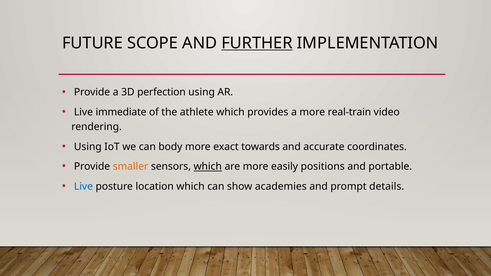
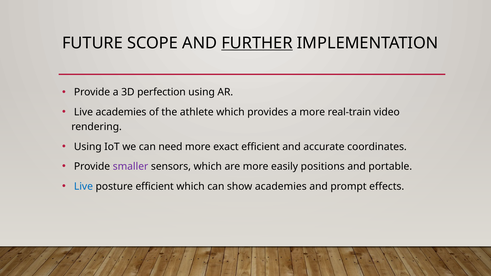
Live immediate: immediate -> academies (121, 112)
body: body -> need (170, 147)
exact towards: towards -> efficient (261, 147)
smaller colour: orange -> purple (131, 167)
which underline: present -> none (208, 167)
posture location: location -> efficient (155, 186)
details: details -> effects (387, 186)
